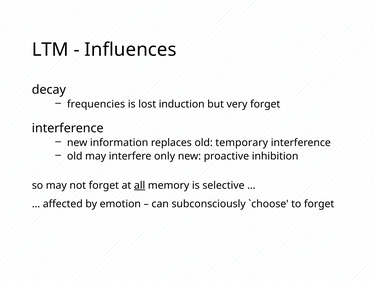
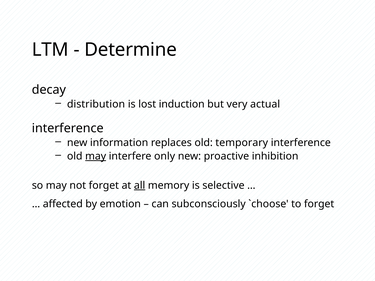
Influences: Influences -> Determine (131, 50)
frequencies: frequencies -> distribution (96, 104)
very forget: forget -> actual (265, 104)
may underline: none -> present (96, 156)
